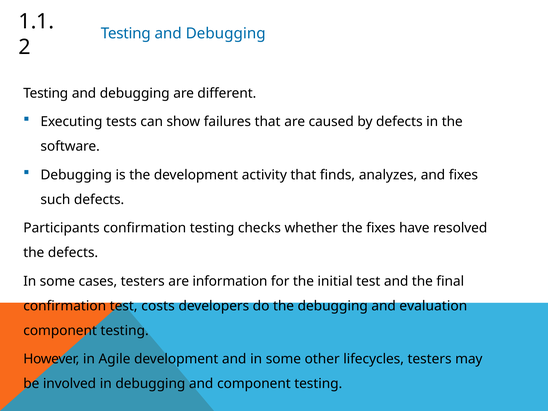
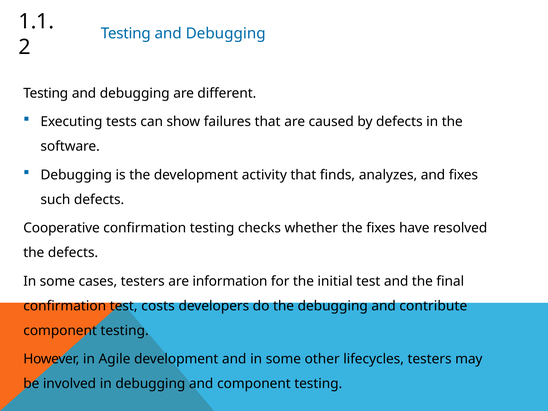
Participants: Participants -> Cooperative (62, 228)
evaluation: evaluation -> contribute (433, 306)
